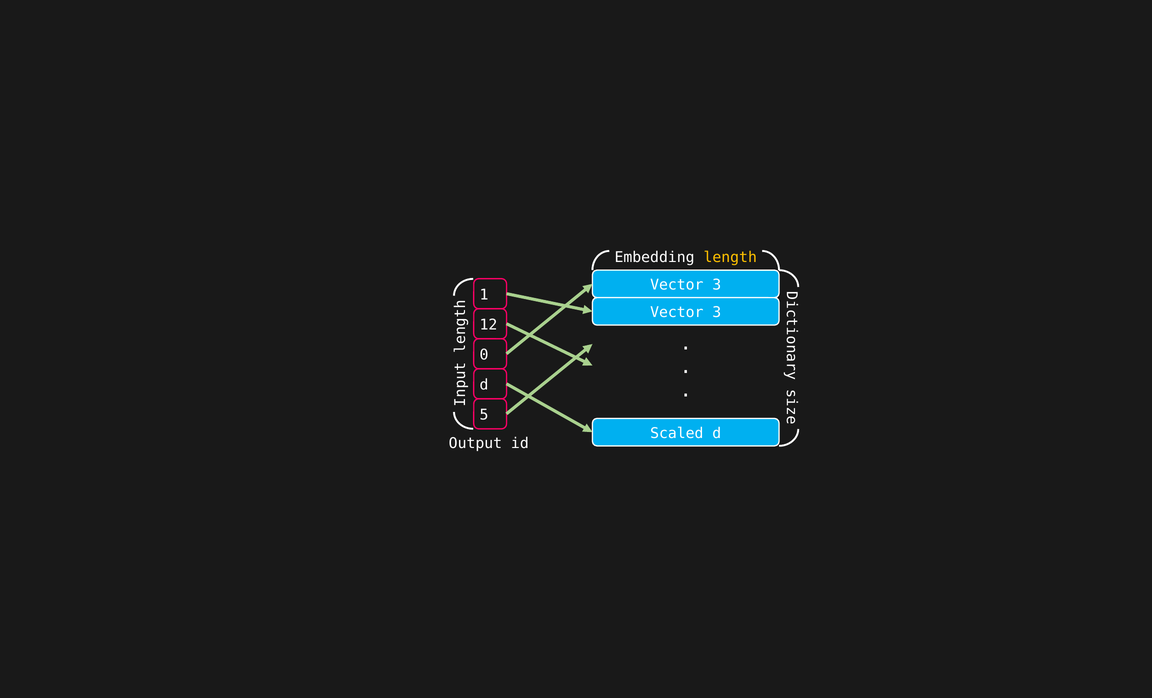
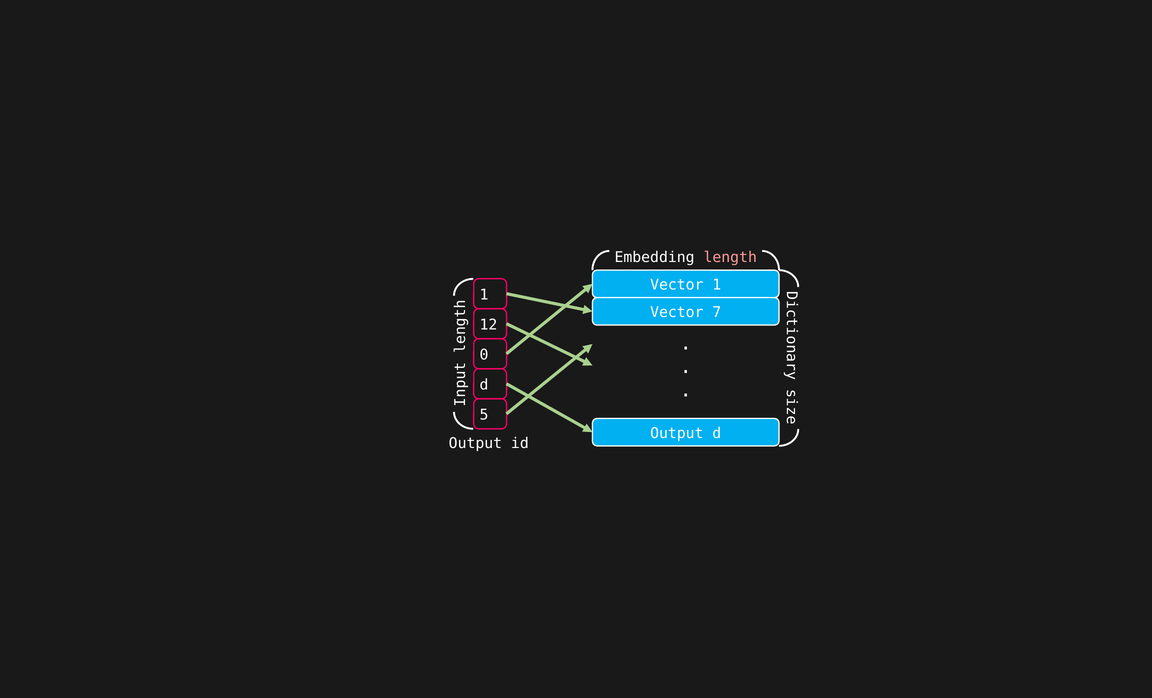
length colour: yellow -> pink (730, 257)
3: 3 -> 1 (717, 285)
3: 3 -> 7 (717, 312)
Scaled: Scaled -> Output (677, 433)
